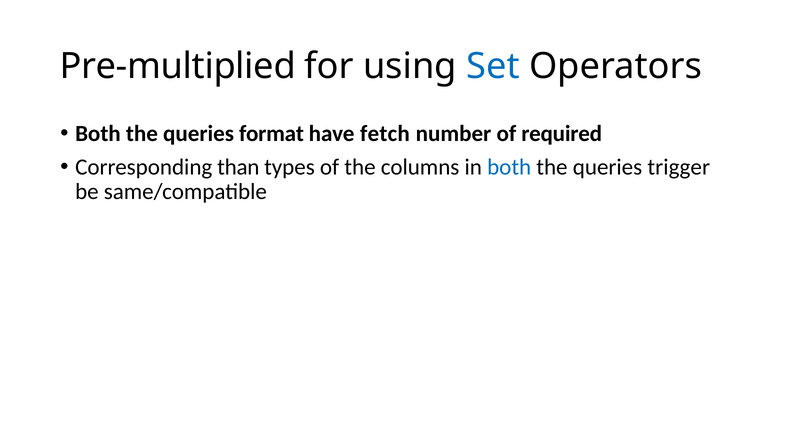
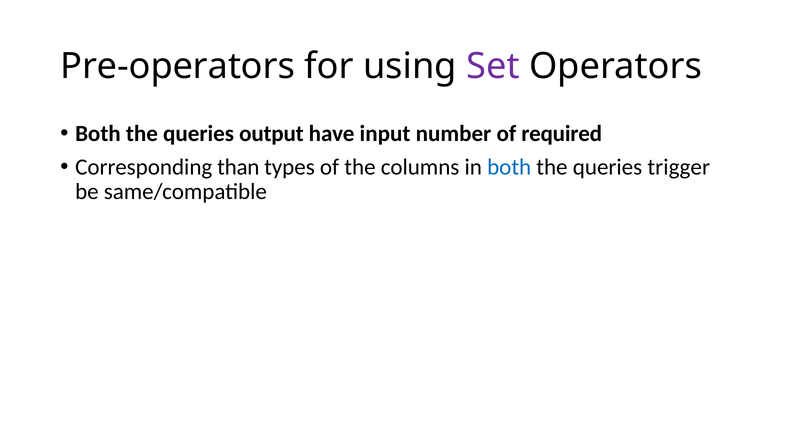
Pre-multiplied: Pre-multiplied -> Pre-operators (178, 66)
Set colour: blue -> purple (493, 66)
format: format -> output (271, 134)
fetch: fetch -> input (385, 134)
